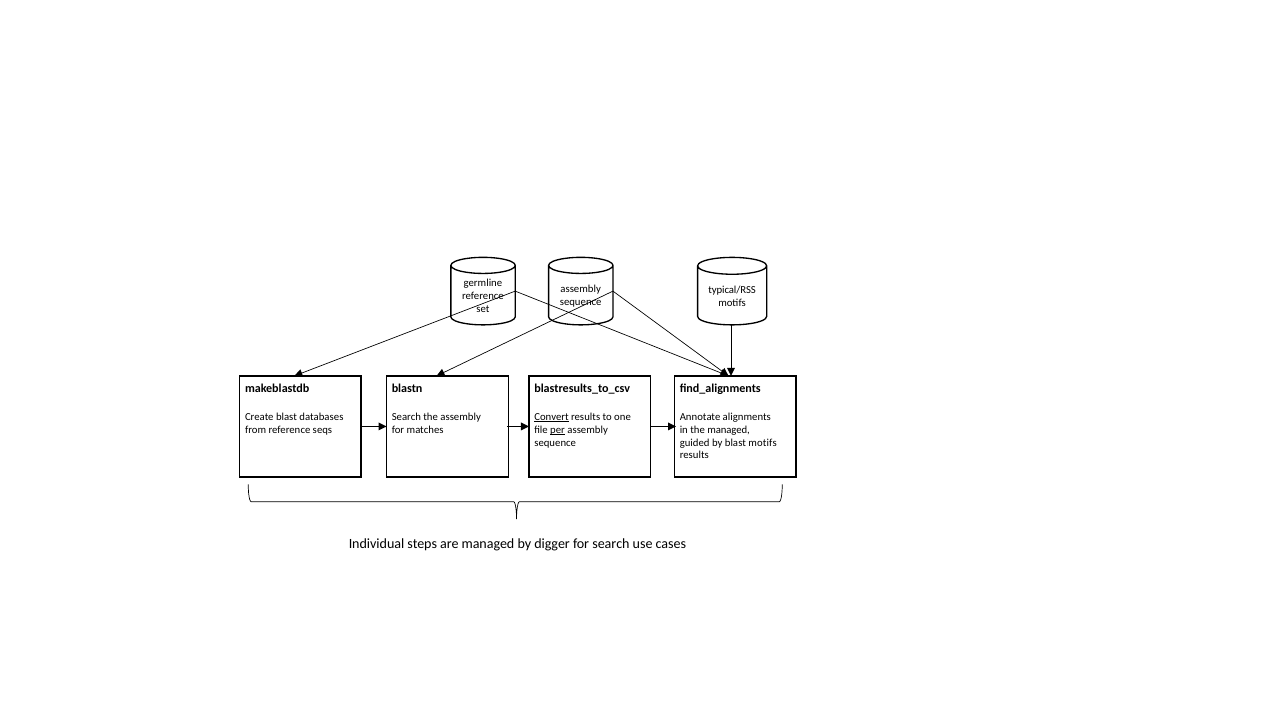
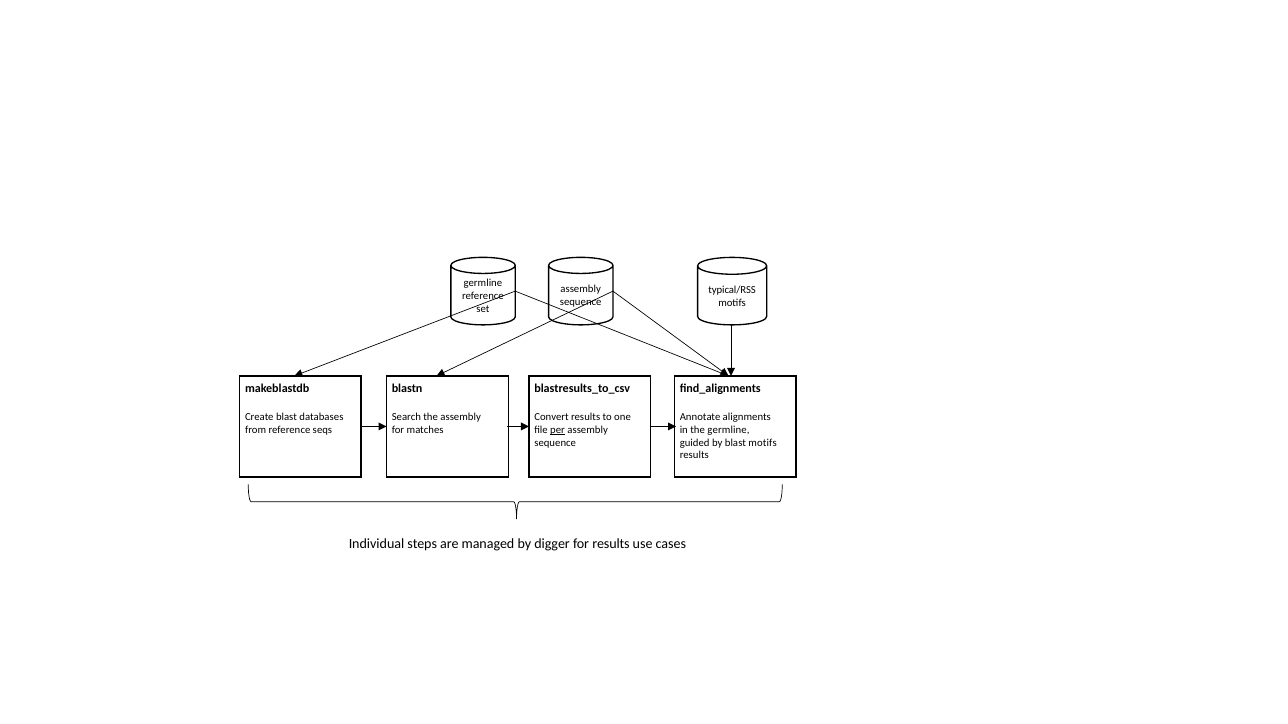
Convert underline: present -> none (551, 417)
the managed: managed -> germline (729, 430)
for search: search -> results (611, 544)
